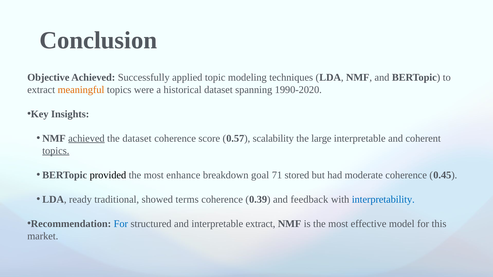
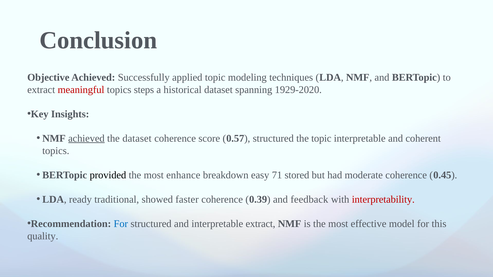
meaningful colour: orange -> red (81, 90)
were: were -> steps (144, 90)
1990-2020: 1990-2020 -> 1929-2020 (298, 90)
0.57 scalability: scalability -> structured (273, 139)
the large: large -> topic (321, 139)
topics underline: present -> none (56, 151)
goal: goal -> easy (260, 175)
terms: terms -> faster (187, 200)
interpretability colour: blue -> red (383, 200)
market: market -> quality (43, 236)
